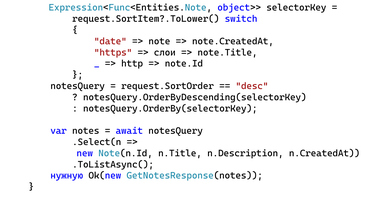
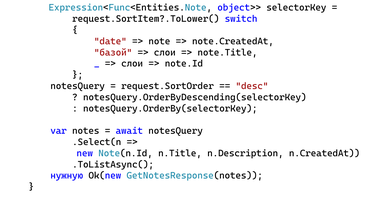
https: https -> базой (113, 52)
http: http -> слои (132, 63)
